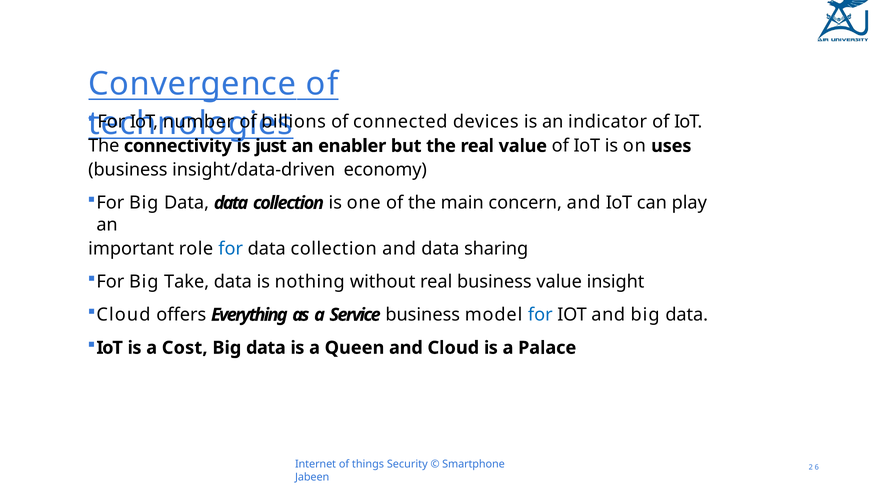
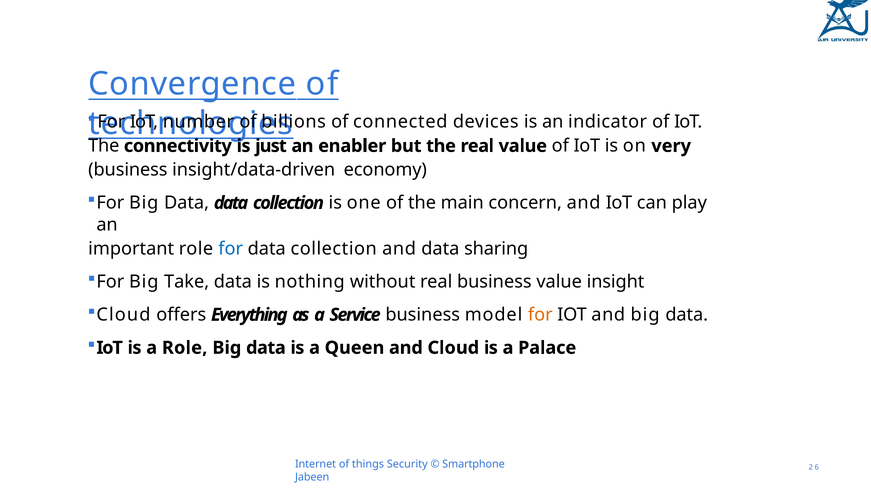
uses: uses -> very (671, 146)
for colour: blue -> orange (540, 315)
a Cost: Cost -> Role (185, 348)
